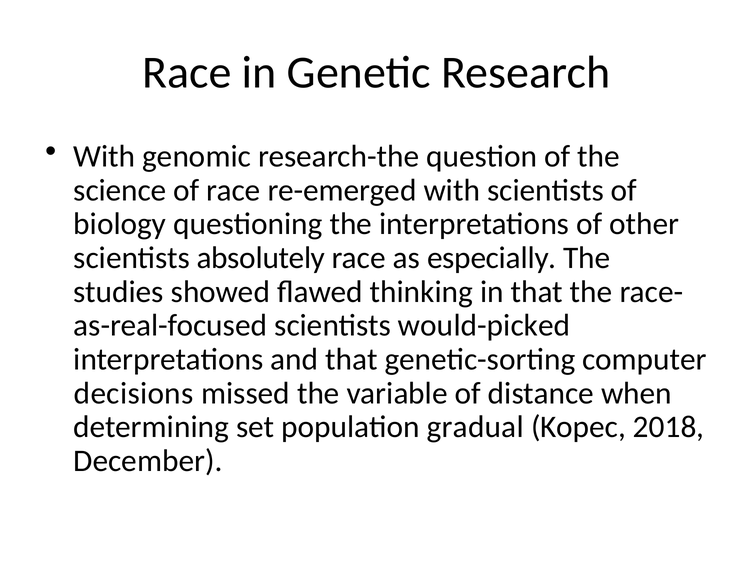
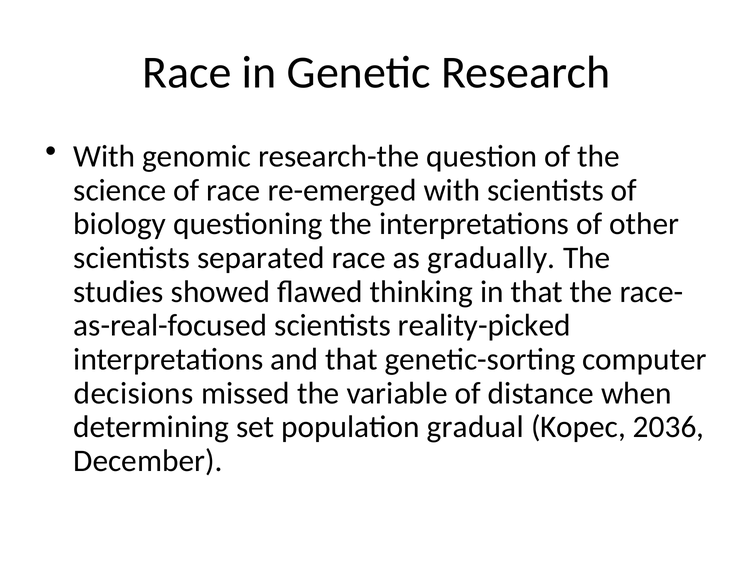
absolutely: absolutely -> separated (261, 258)
especially: especially -> gradually (491, 258)
would-picked: would-picked -> reality-picked (484, 326)
2018: 2018 -> 2036 (669, 428)
